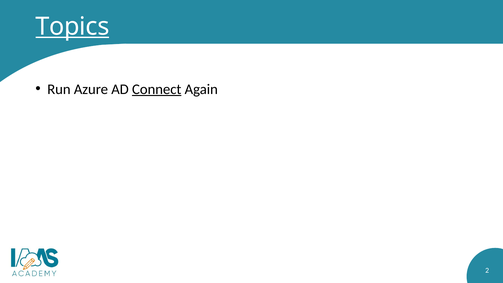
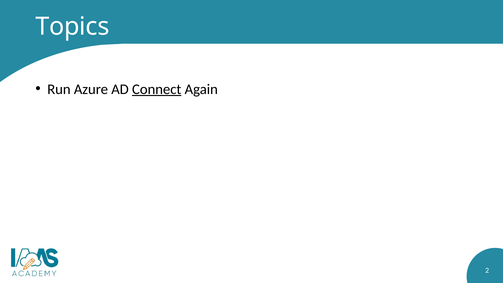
Topics underline: present -> none (72, 27)
